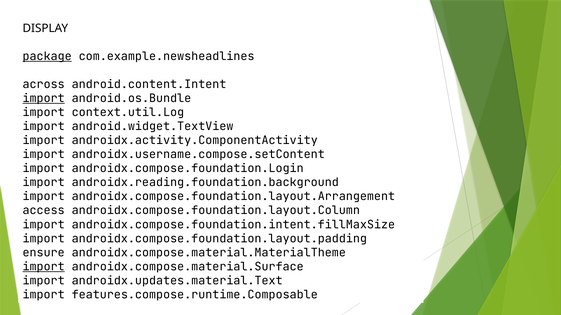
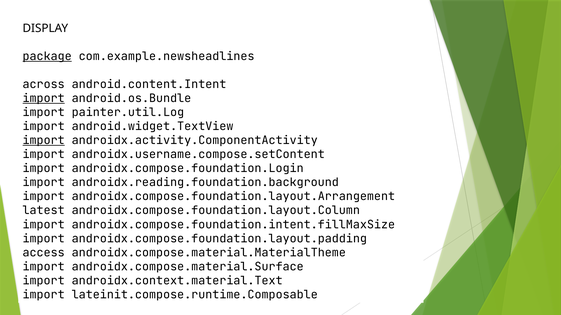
context.util.Log: context.util.Log -> painter.util.Log (128, 113)
import underline: none -> present (44, 141)
access: access -> latest (44, 211)
ensure: ensure -> access (44, 253)
import underline: present -> none (44, 267)
androidx.updates.material.Text: androidx.updates.material.Text -> androidx.context.material.Text (177, 281)
features.compose.runtime.Composable: features.compose.runtime.Composable -> lateinit.compose.runtime.Composable (195, 295)
